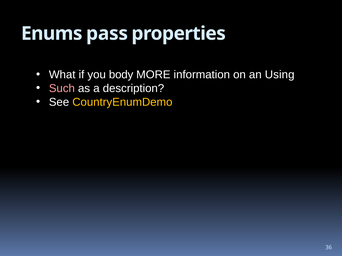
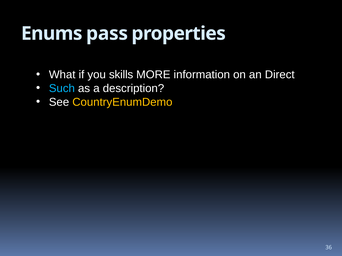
body: body -> skills (121, 75)
Using: Using -> Direct (280, 75)
Such colour: pink -> light blue (62, 89)
